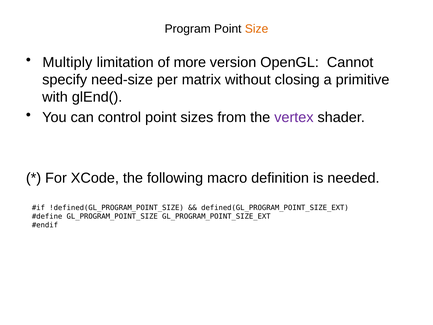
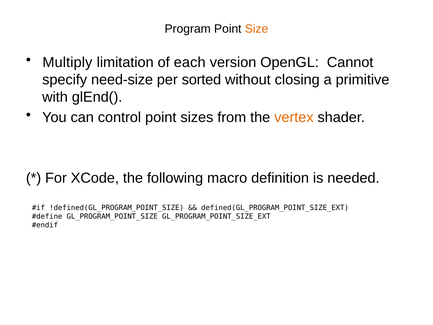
more: more -> each (190, 62)
matrix: matrix -> sorted (201, 80)
vertex colour: purple -> orange (294, 117)
